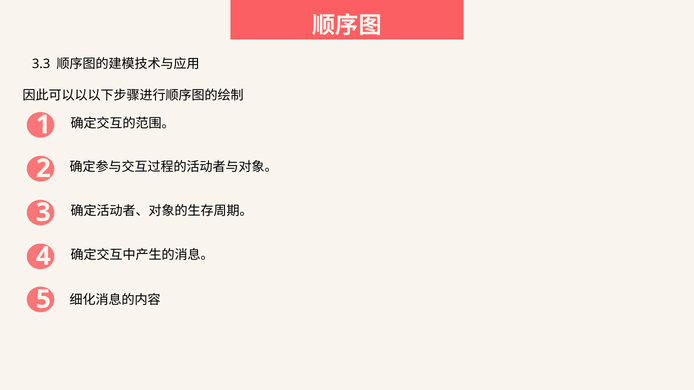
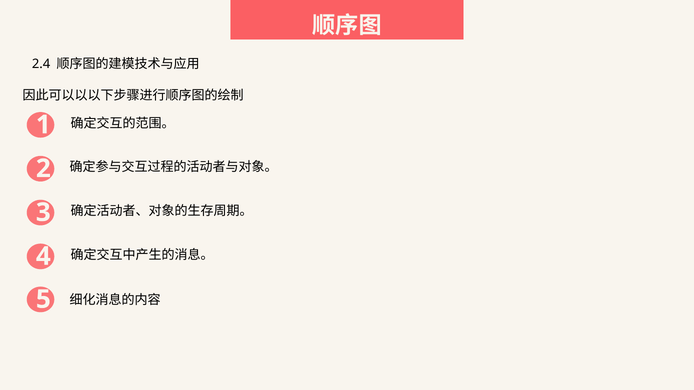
3.3: 3.3 -> 2.4 (41, 64)
